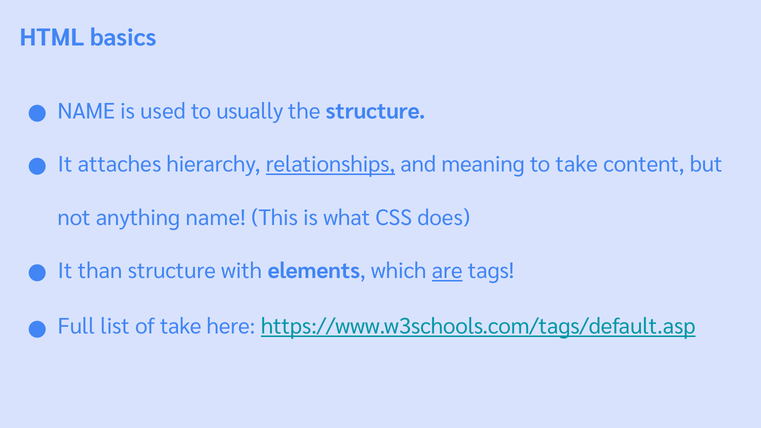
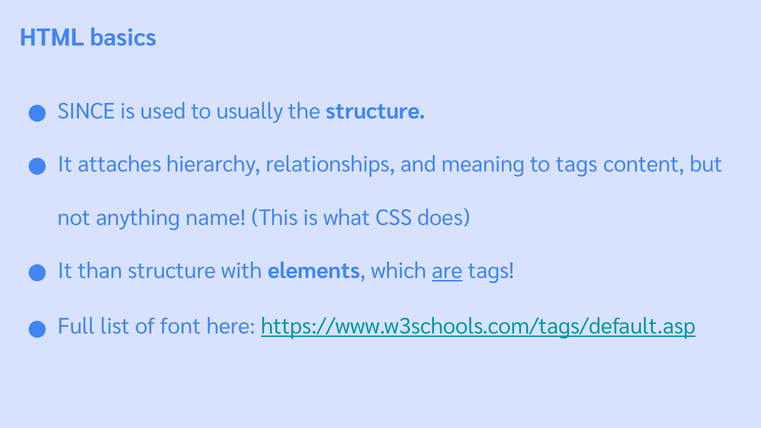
NAME: NAME -> SINCE (86, 111)
relationships underline: present -> none (330, 165)
to take: take -> tags (577, 165)
of take: take -> font (181, 327)
